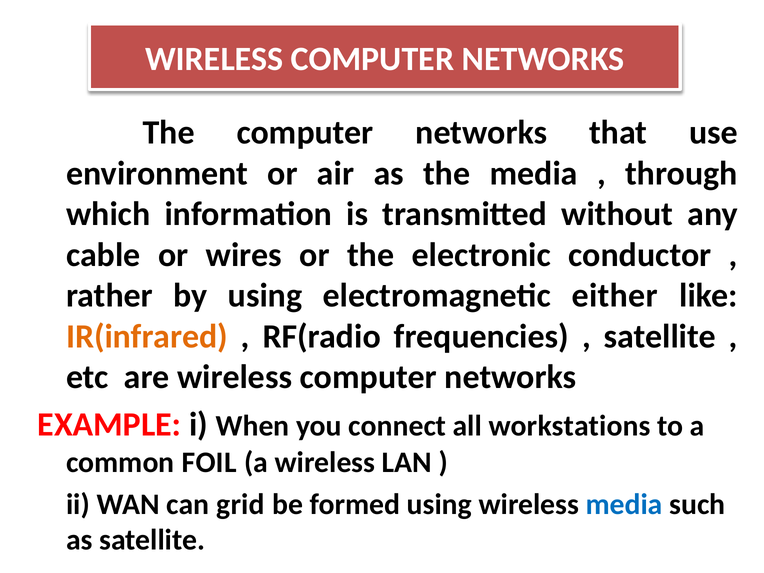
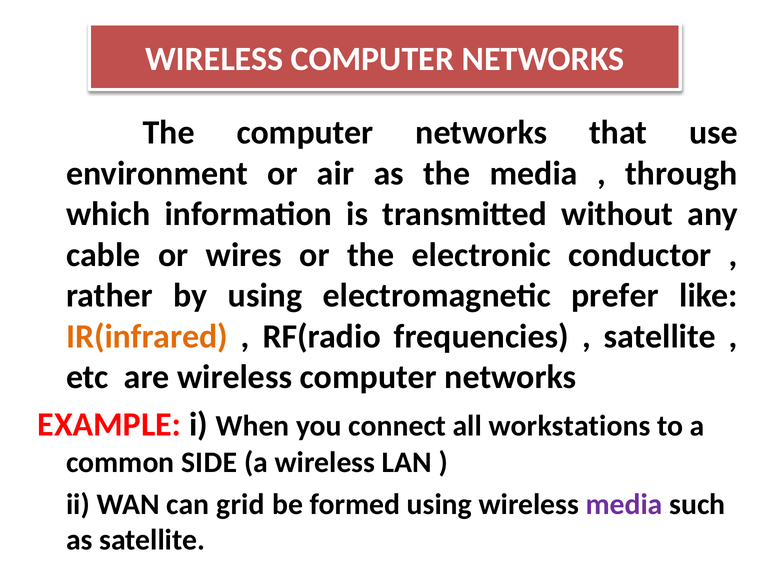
either: either -> prefer (615, 296)
FOIL: FOIL -> SIDE (209, 463)
media colour: blue -> purple (624, 504)
